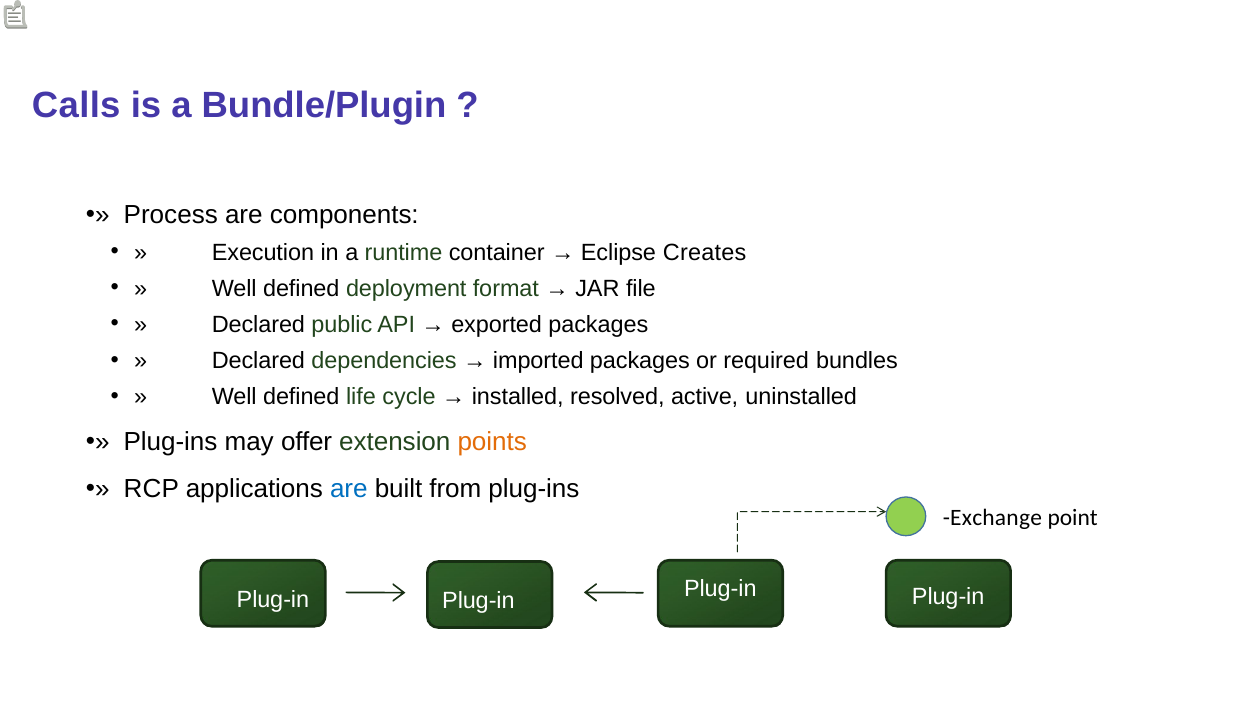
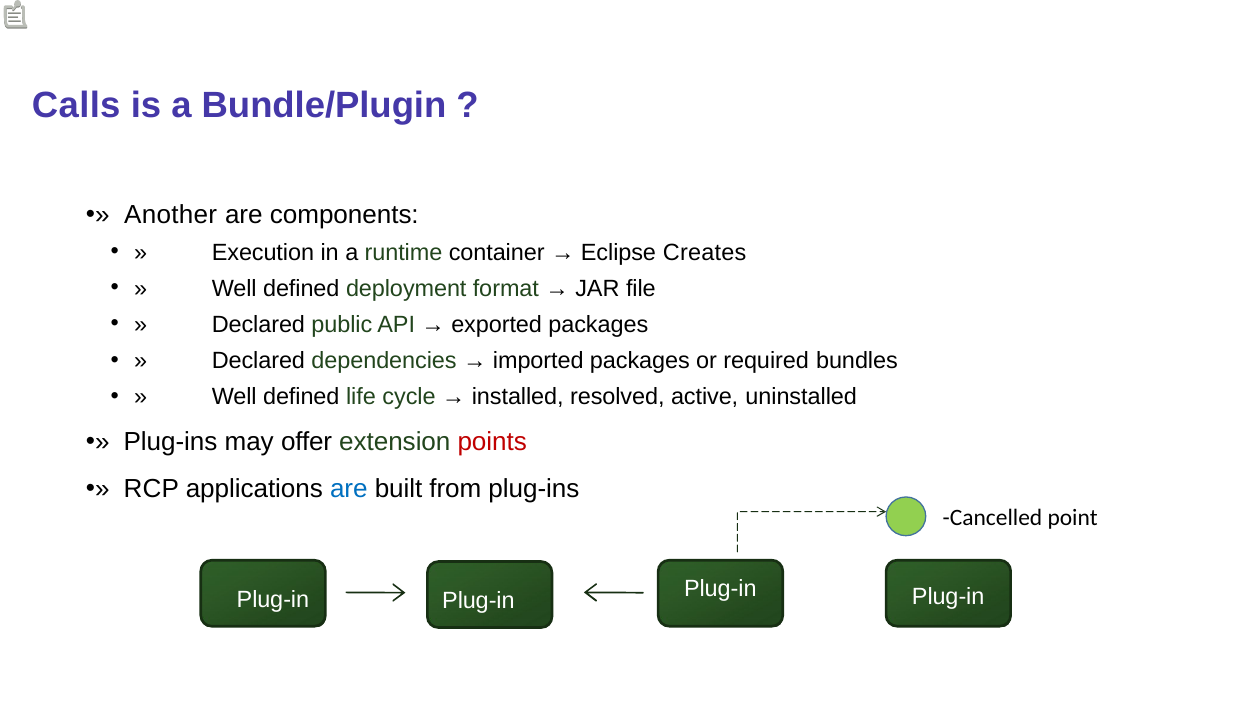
Process: Process -> Another (171, 215)
points colour: orange -> red (492, 442)
Exchange: Exchange -> Cancelled (992, 518)
